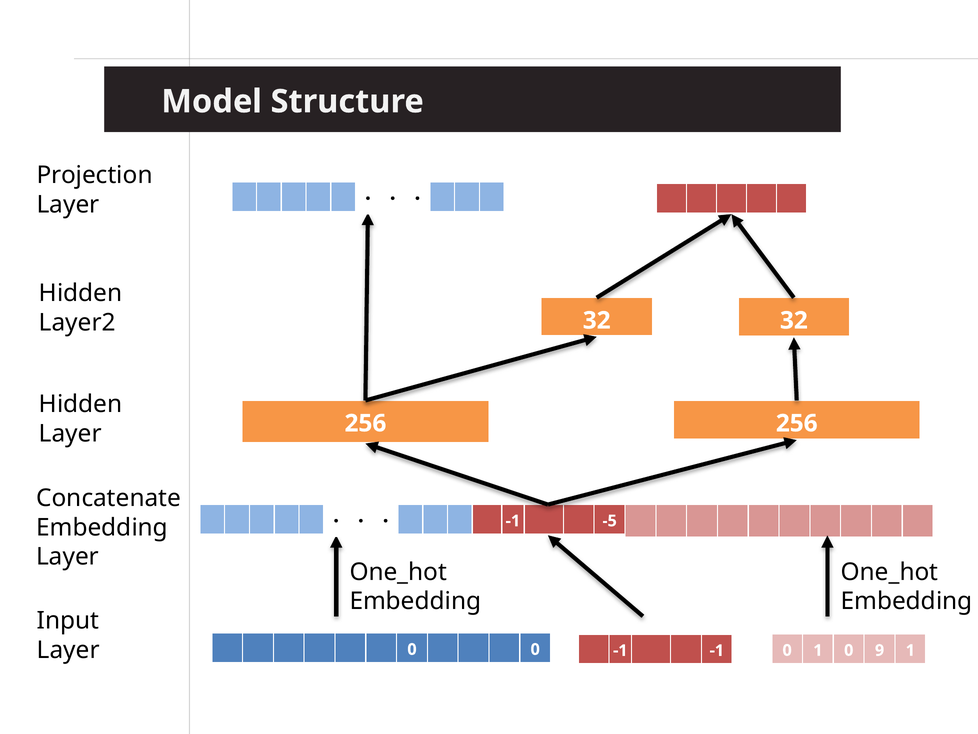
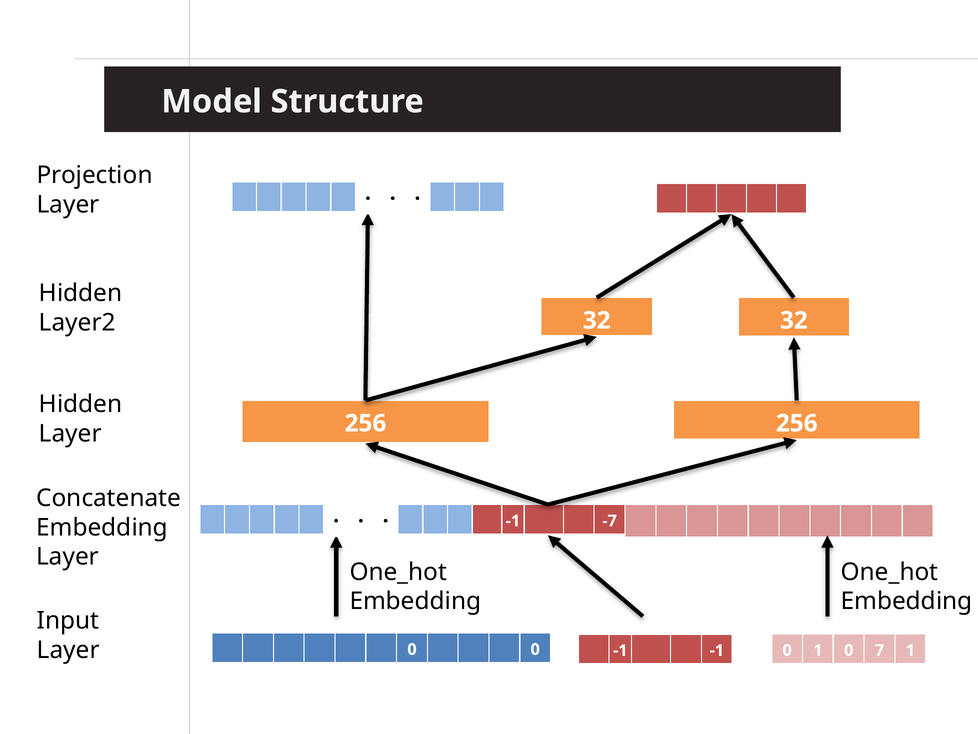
-5: -5 -> -7 (610, 521)
9: 9 -> 7 (880, 650)
